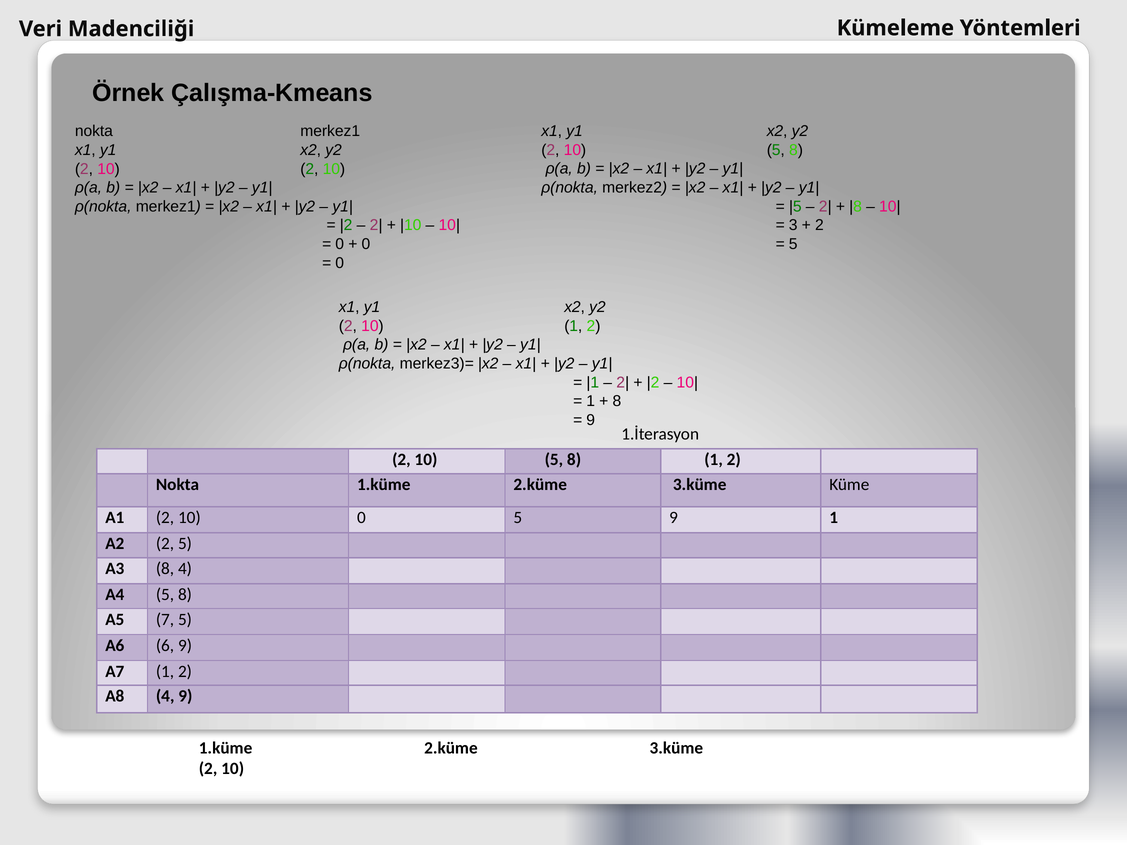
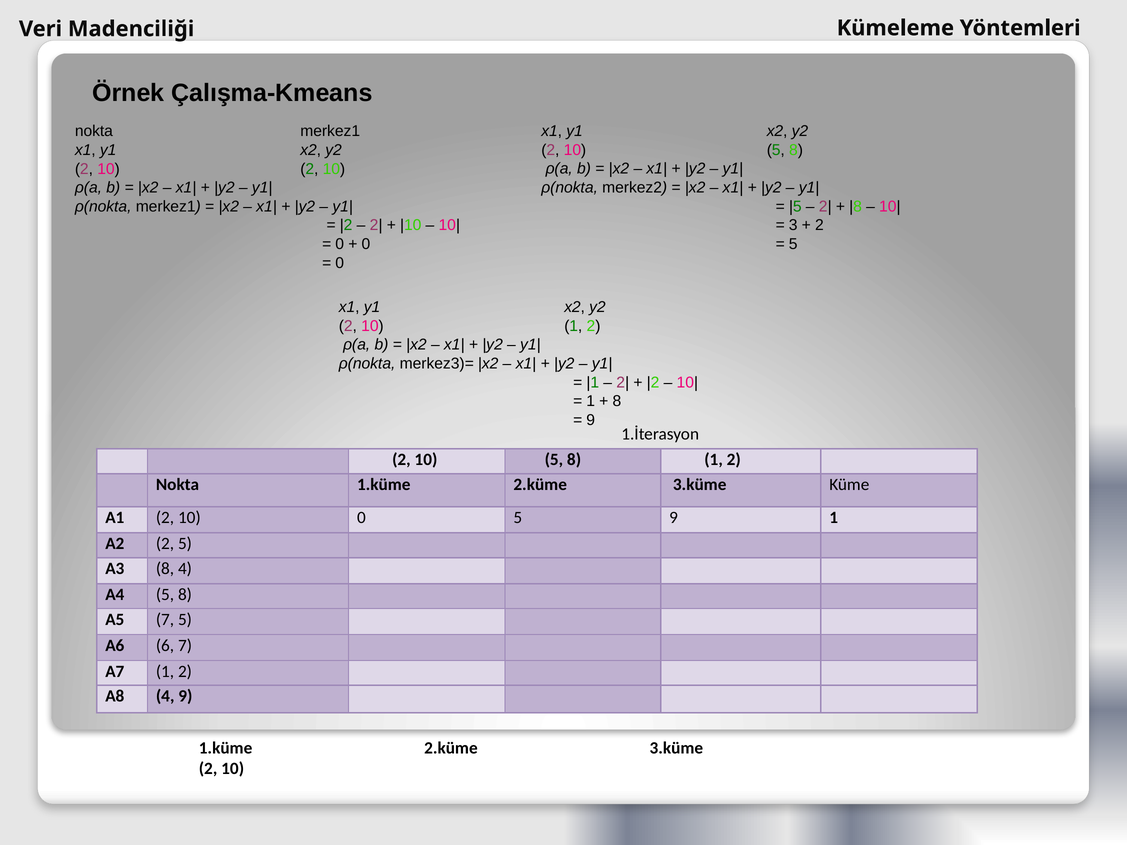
6 9: 9 -> 7 (185, 646)
